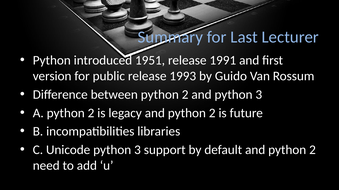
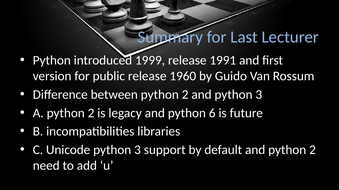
1951: 1951 -> 1999 (150, 61)
1993: 1993 -> 1960 (183, 76)
legacy and python 2: 2 -> 6 (212, 113)
